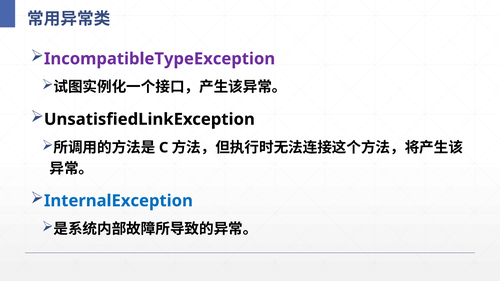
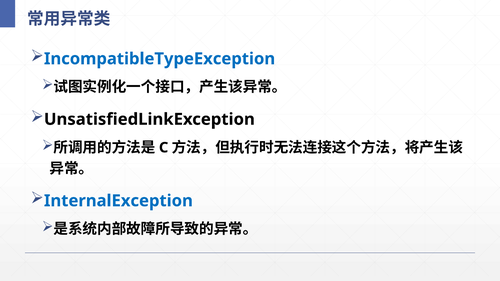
IncompatibleTypeException colour: purple -> blue (160, 59)
